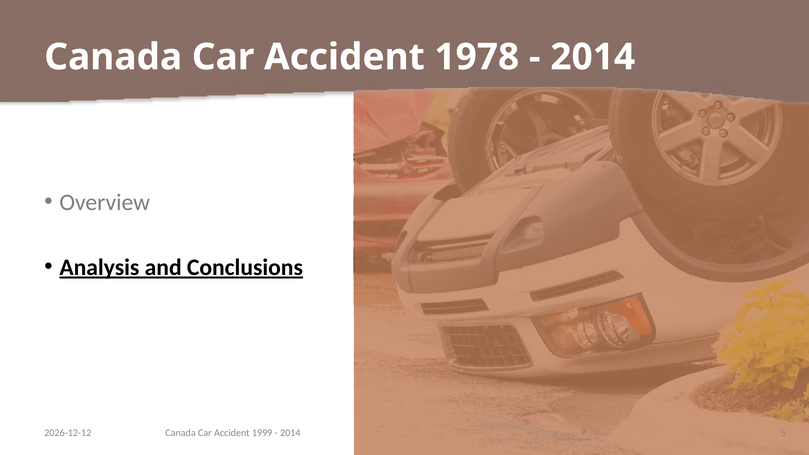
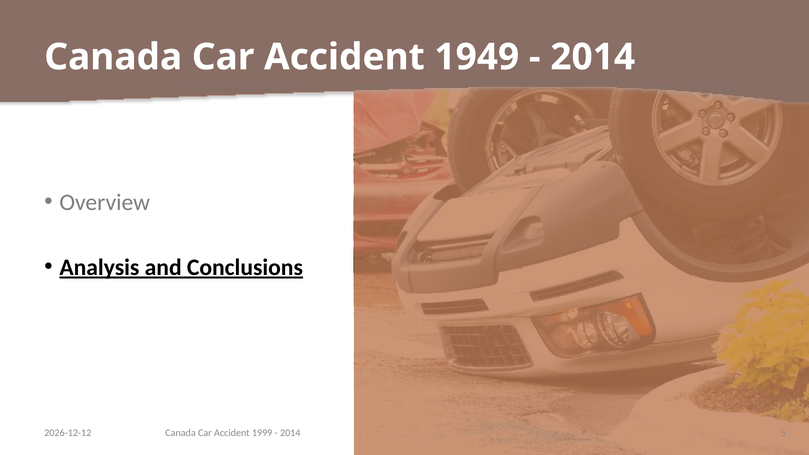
1978: 1978 -> 1949 (477, 57)
